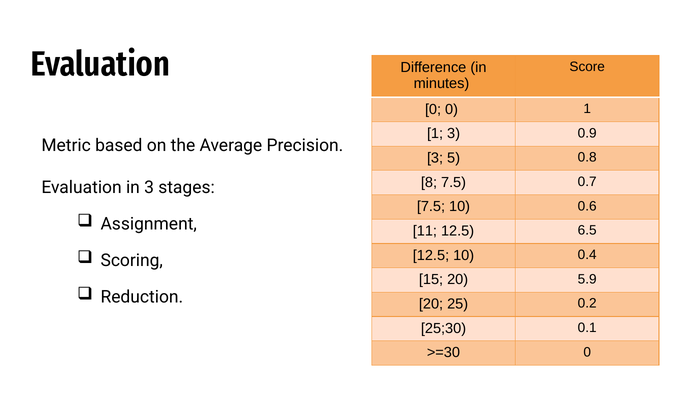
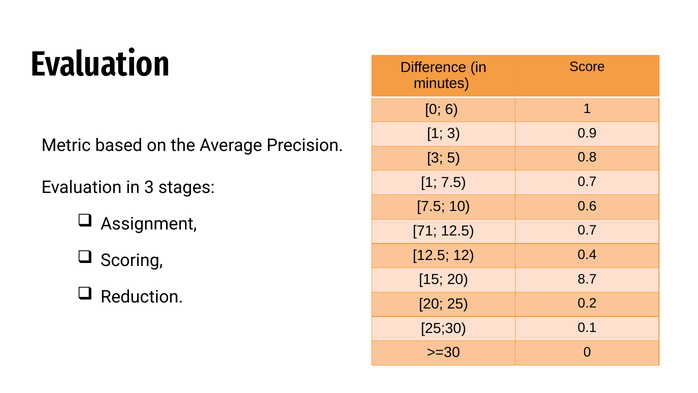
0 0: 0 -> 6 (452, 109)
8: 8 -> 1 (429, 182)
11: 11 -> 71 (425, 231)
12.5 6.5: 6.5 -> 0.7 (587, 230)
12.5 10: 10 -> 12 (464, 255)
5.9: 5.9 -> 8.7 (587, 279)
